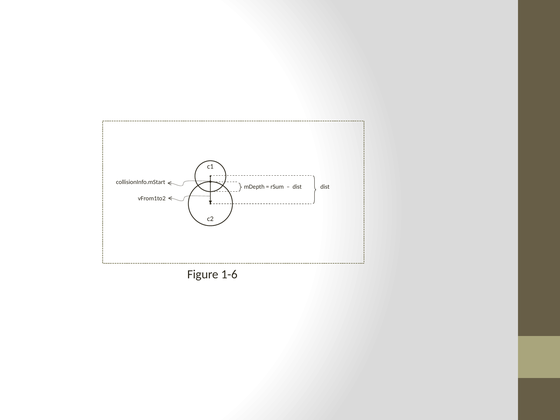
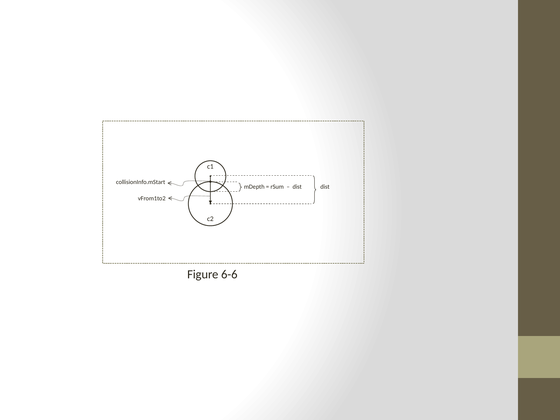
1-6: 1-6 -> 6-6 (229, 275)
